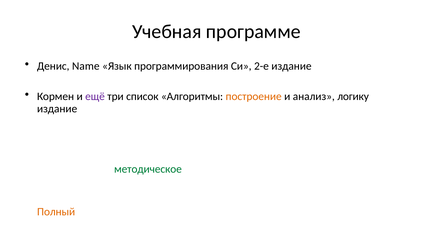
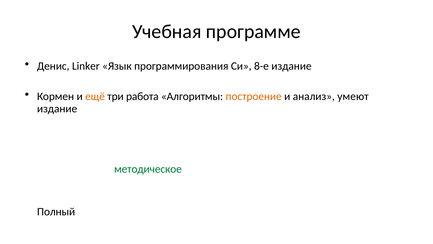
Name: Name -> Linker (86, 66)
2-е: 2-е -> 8-е (261, 66)
ещё colour: purple -> orange (95, 96)
три список: список -> работа (142, 96)
логику: логику -> умеют (353, 96)
Полный colour: orange -> black (56, 211)
